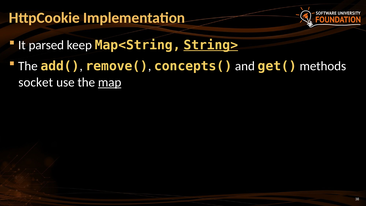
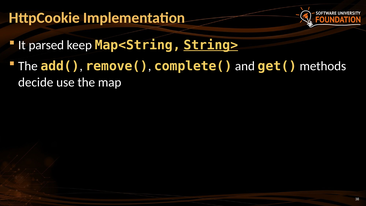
concepts(: concepts( -> complete( (193, 66)
socket: socket -> decide (36, 82)
map underline: present -> none (110, 82)
